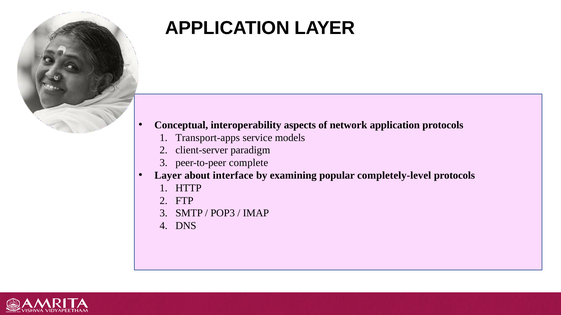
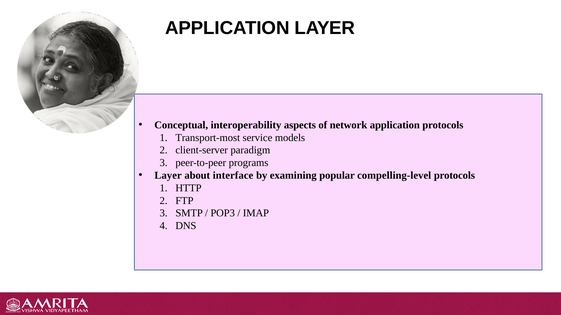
Transport-apps: Transport-apps -> Transport-most (208, 138)
complete: complete -> programs (249, 163)
completely-level: completely-level -> compelling-level (394, 176)
